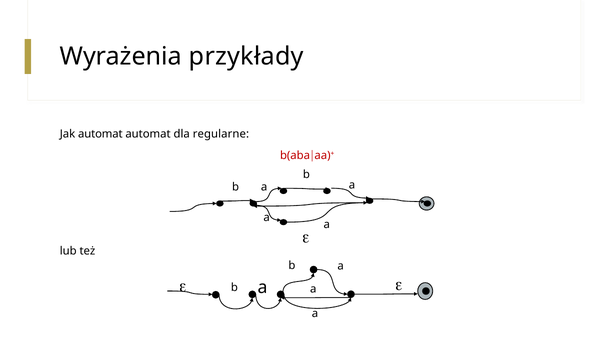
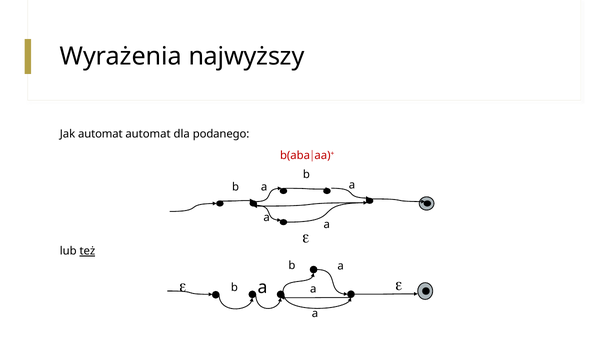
przykłady: przykłady -> najwyższy (247, 56)
regularne: regularne -> podanego (221, 134)
też underline: none -> present (87, 251)
